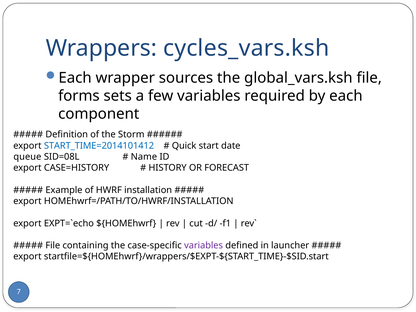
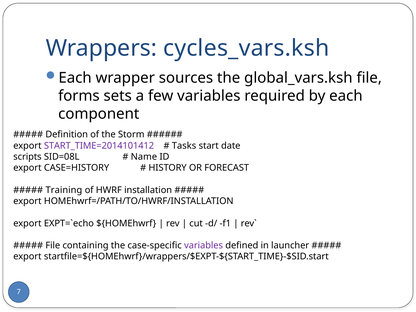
START_TIME=2014101412 colour: blue -> purple (99, 146)
Quick: Quick -> Tasks (184, 146)
queue: queue -> scripts (27, 157)
Example: Example -> Training (64, 190)
